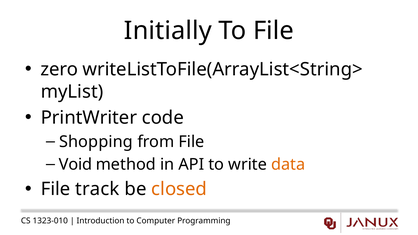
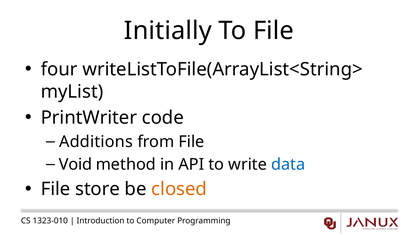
zero: zero -> four (59, 69)
Shopping: Shopping -> Additions (96, 142)
data colour: orange -> blue (288, 165)
track: track -> store (98, 189)
